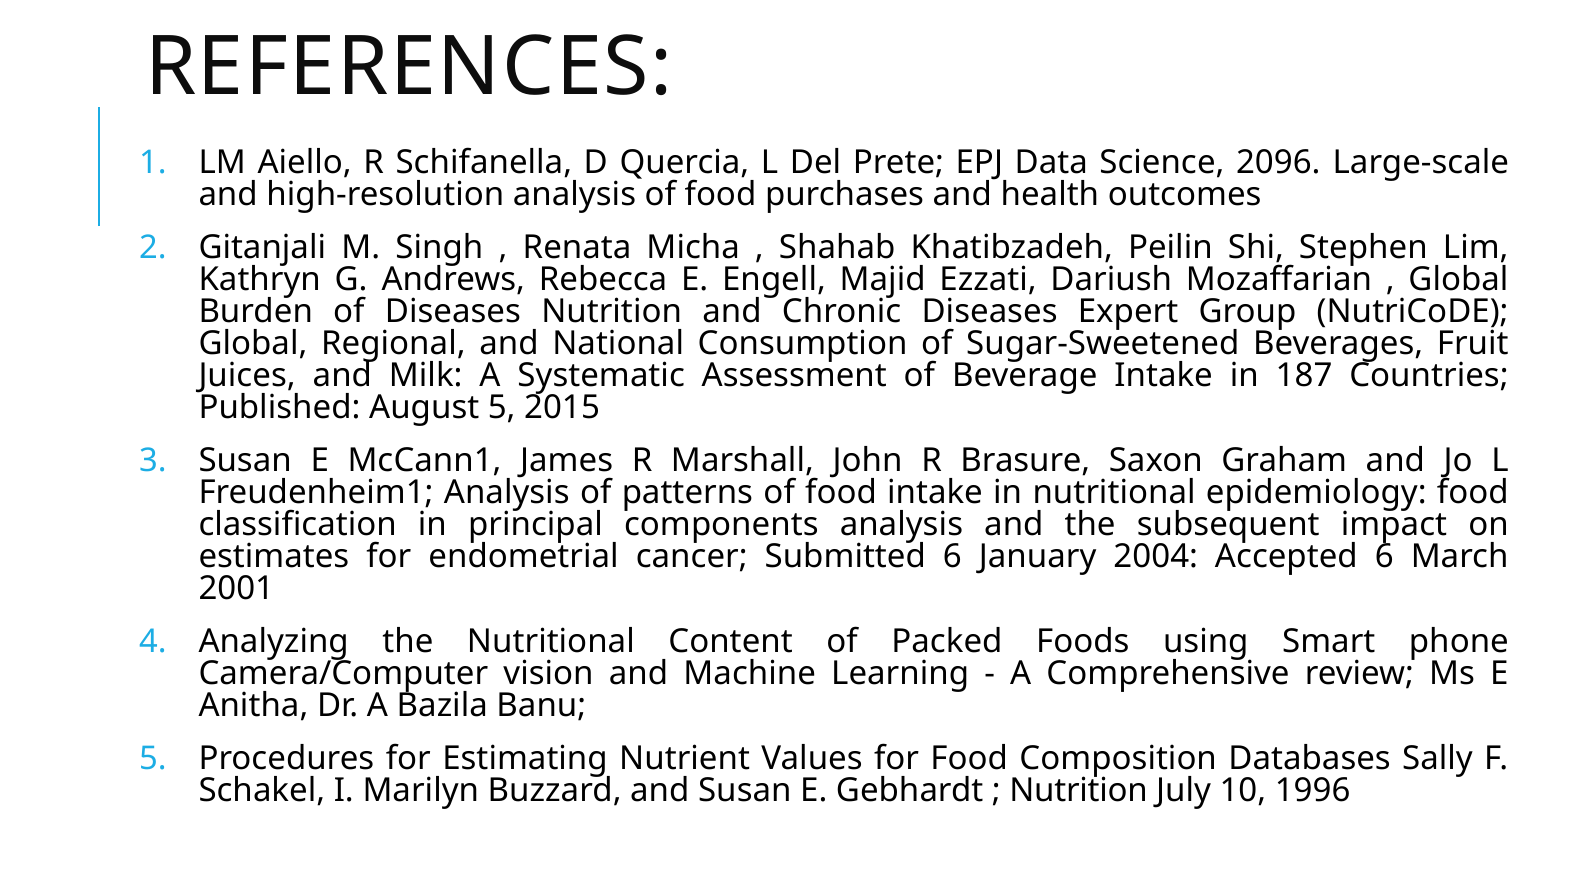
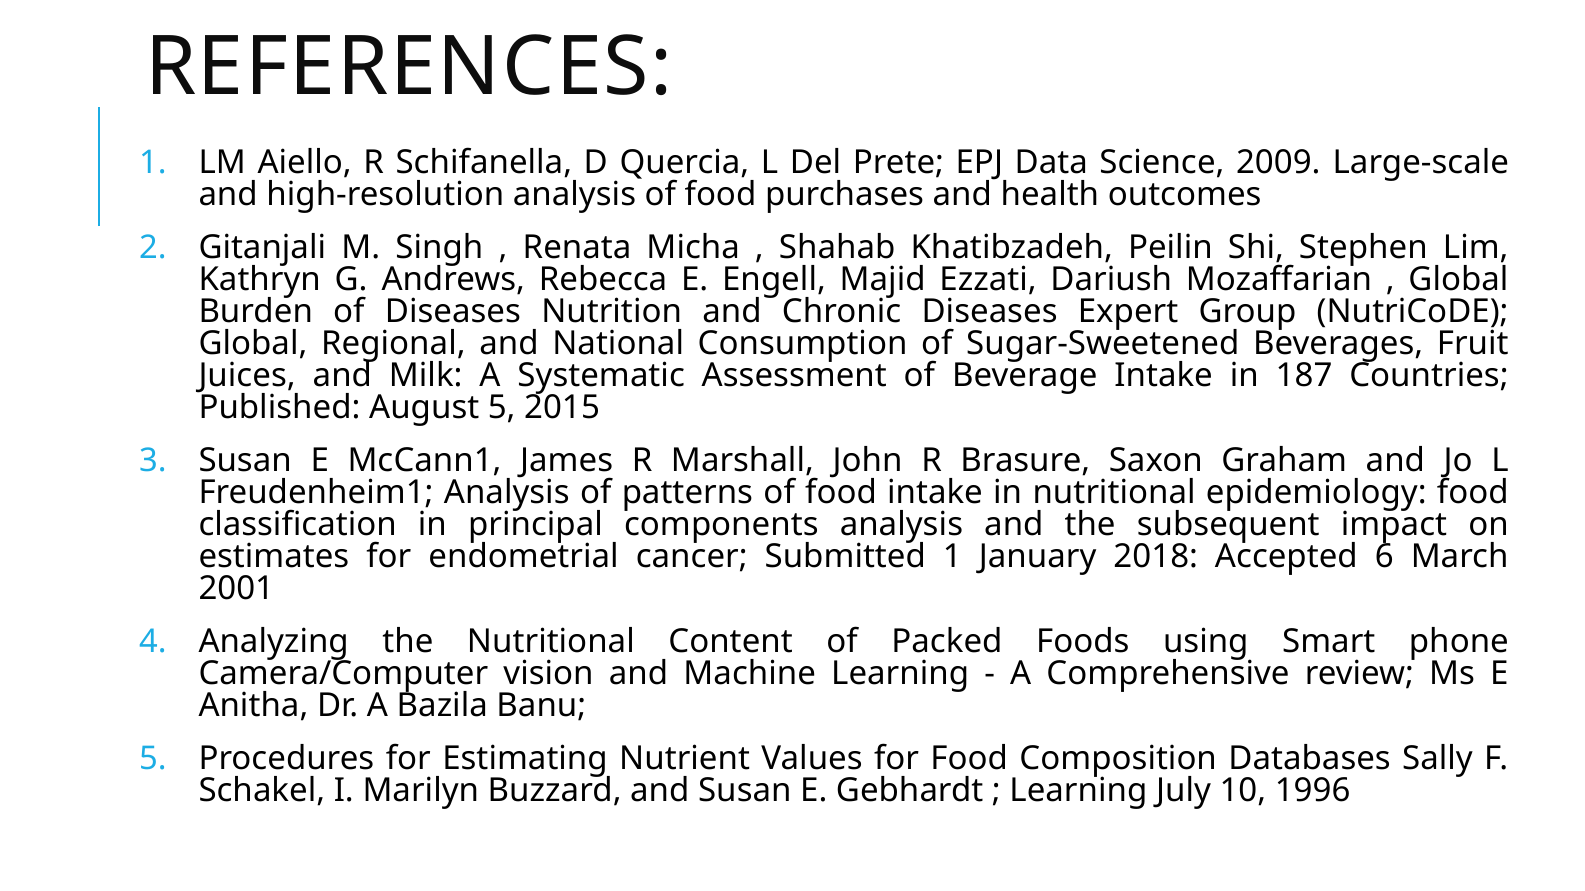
2096: 2096 -> 2009 (1278, 163)
Submitted 6: 6 -> 1 (952, 557)
2004: 2004 -> 2018 (1156, 557)
Nutrition: Nutrition -> Learning (1078, 791)
